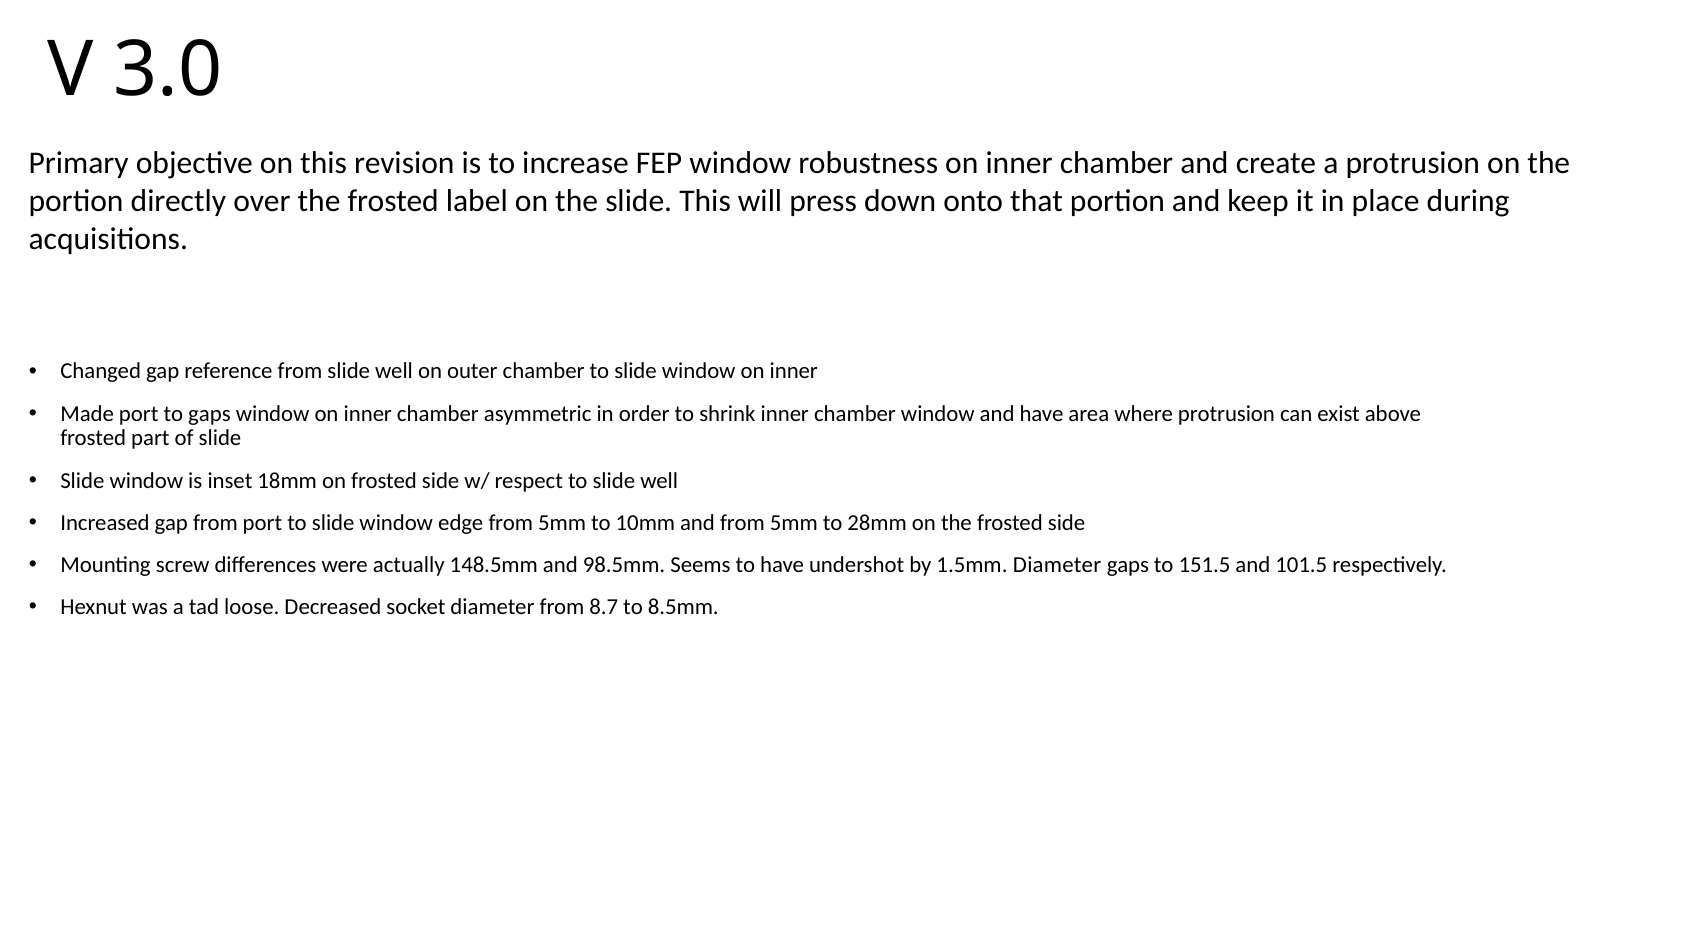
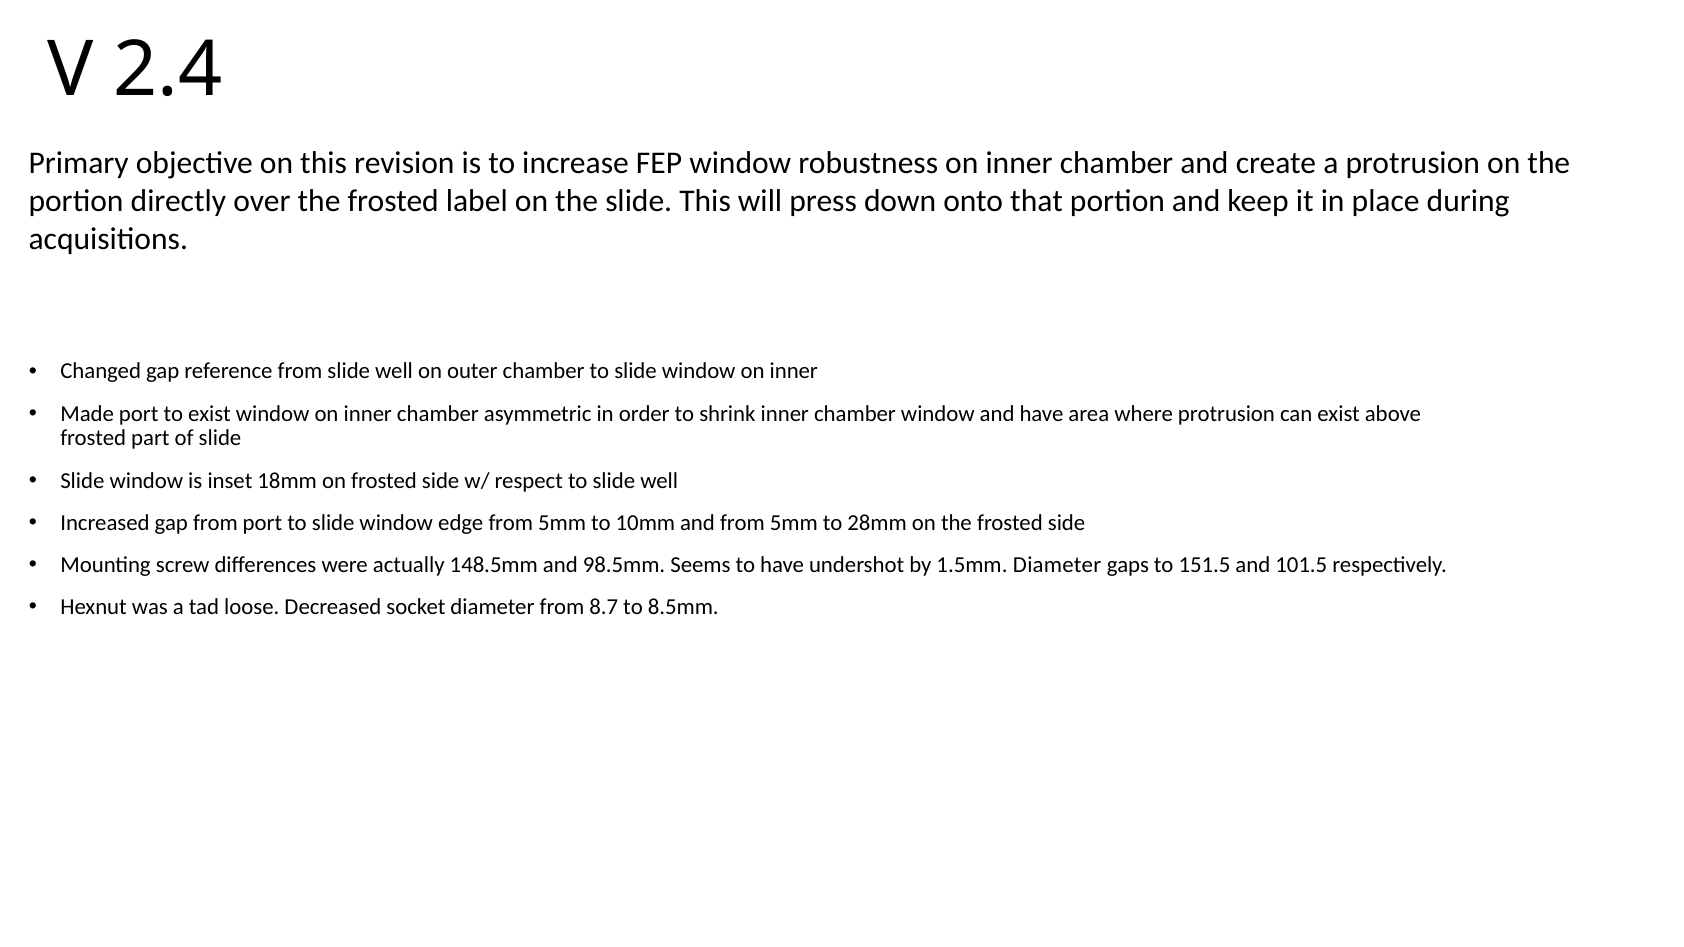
3.0: 3.0 -> 2.4 (168, 70)
to gaps: gaps -> exist (210, 414)
